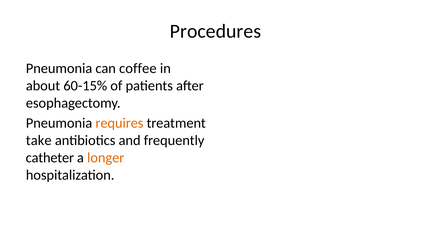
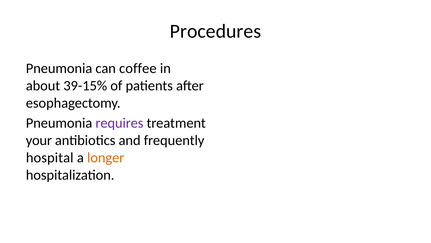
60-15%: 60-15% -> 39-15% (85, 86)
requires colour: orange -> purple (119, 123)
take: take -> your (39, 140)
catheter: catheter -> hospital (50, 157)
